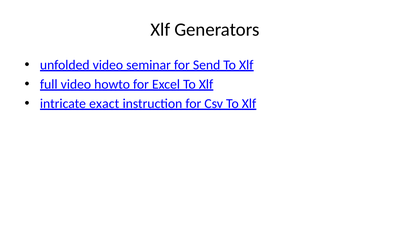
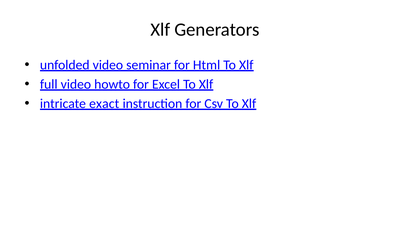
Send: Send -> Html (207, 65)
